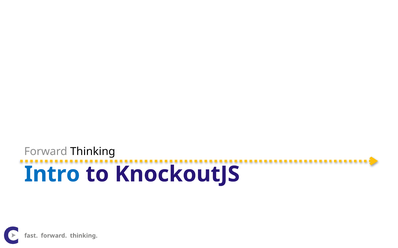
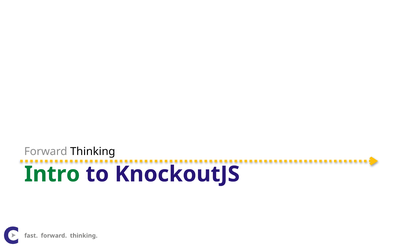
Intro colour: blue -> green (52, 175)
